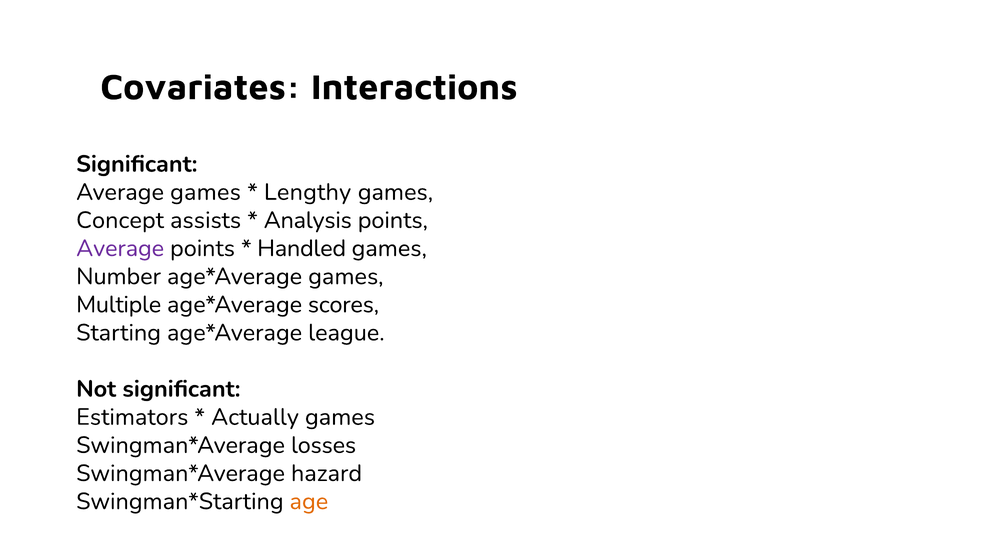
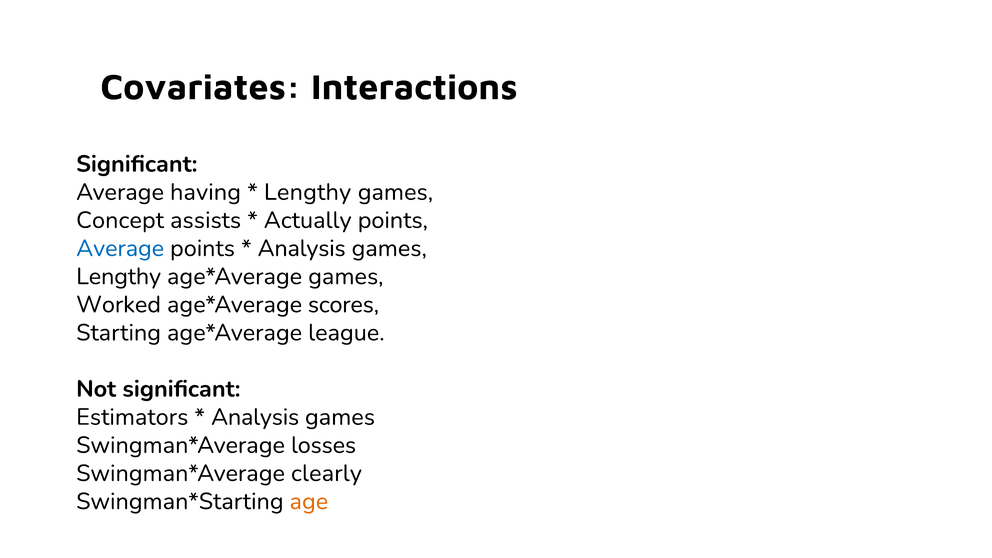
Average games: games -> having (206, 192)
Analysis: Analysis -> Actually (308, 220)
Average colour: purple -> blue (120, 248)
Handled: Handled -> Analysis (302, 248)
Number: Number -> Lengthy (119, 276)
Multiple: Multiple -> Worked (119, 305)
Actually: Actually -> Analysis (255, 417)
hazard: hazard -> clearly (326, 473)
